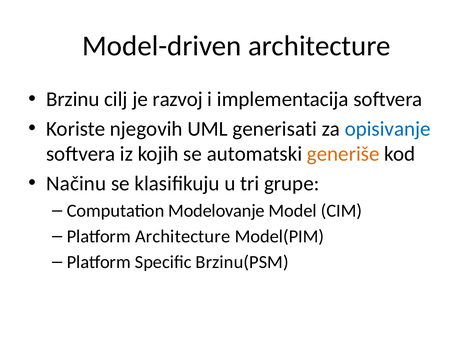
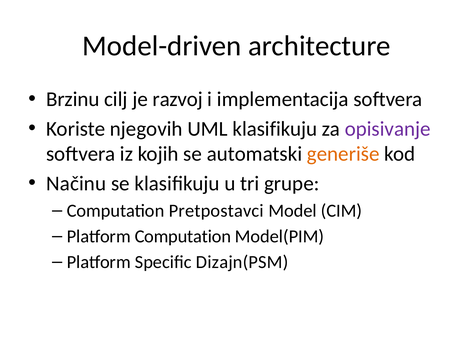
UML generisati: generisati -> klasifikuju (275, 129)
opisivanje colour: blue -> purple (388, 129)
Modelovanje: Modelovanje -> Pretpostavci (216, 211)
Platform Architecture: Architecture -> Computation (183, 236)
Brzinu(PSM: Brzinu(PSM -> Dizajn(PSM (242, 262)
